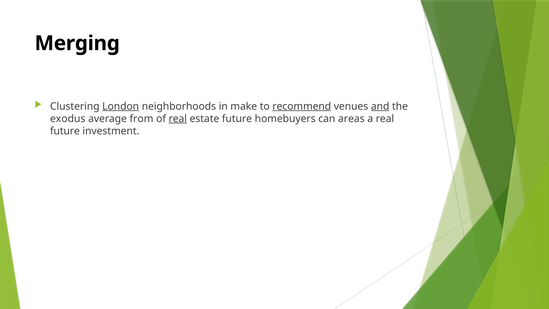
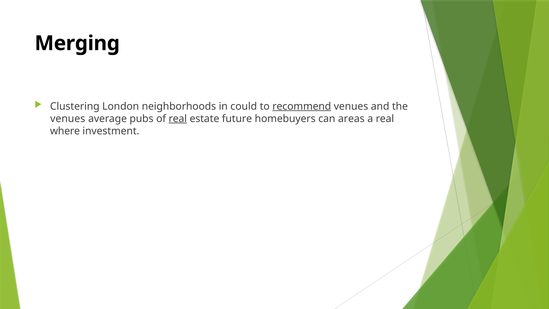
London underline: present -> none (121, 106)
make: make -> could (244, 106)
and underline: present -> none (380, 106)
exodus: exodus -> venues (68, 119)
from: from -> pubs (142, 119)
future: future -> where (65, 131)
